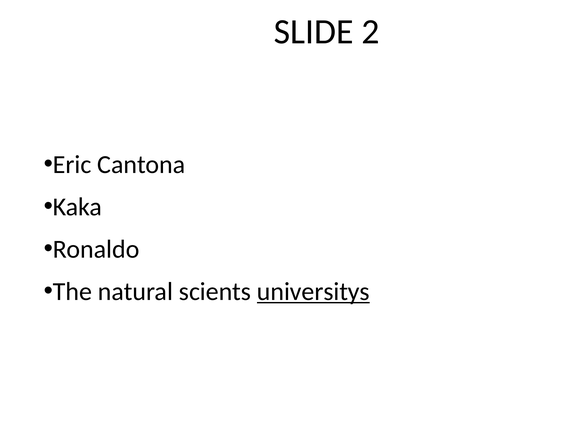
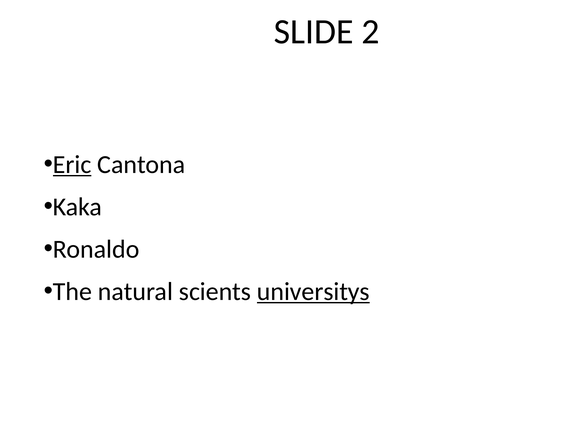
Eric underline: none -> present (72, 164)
